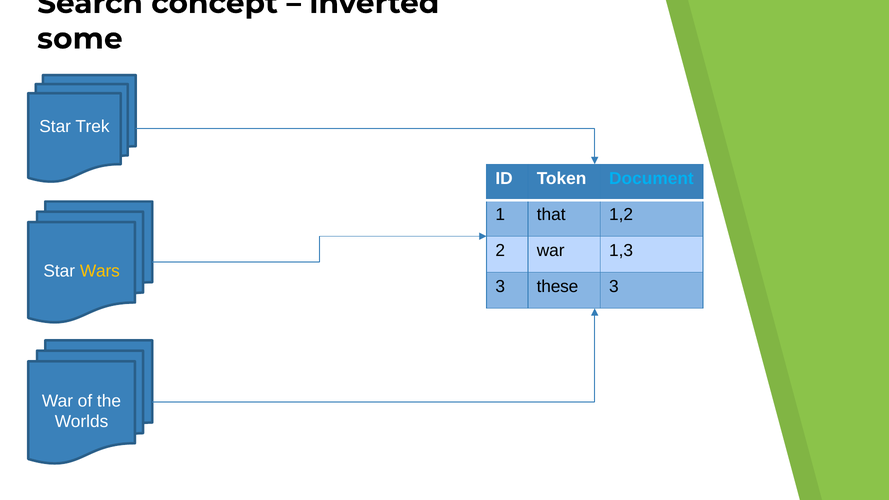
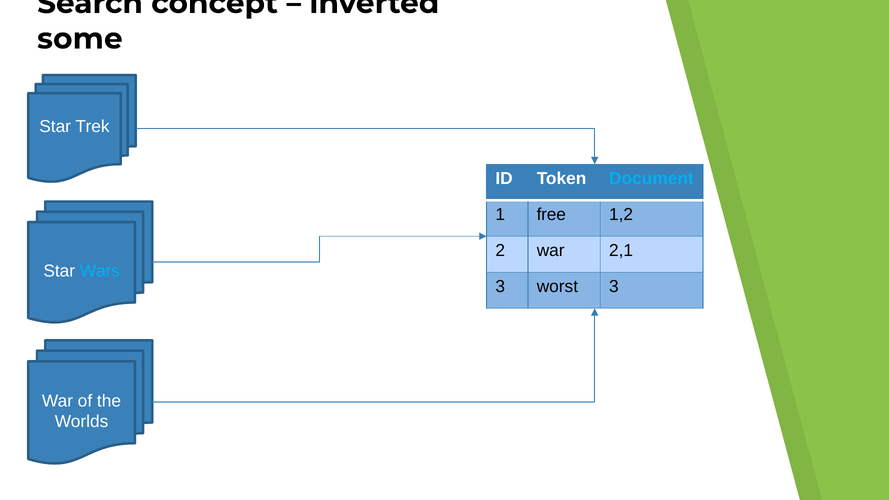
that: that -> free (551, 215)
1,3: 1,3 -> 2,1 (621, 251)
Wars colour: yellow -> light blue (100, 271)
these: these -> worst (557, 287)
